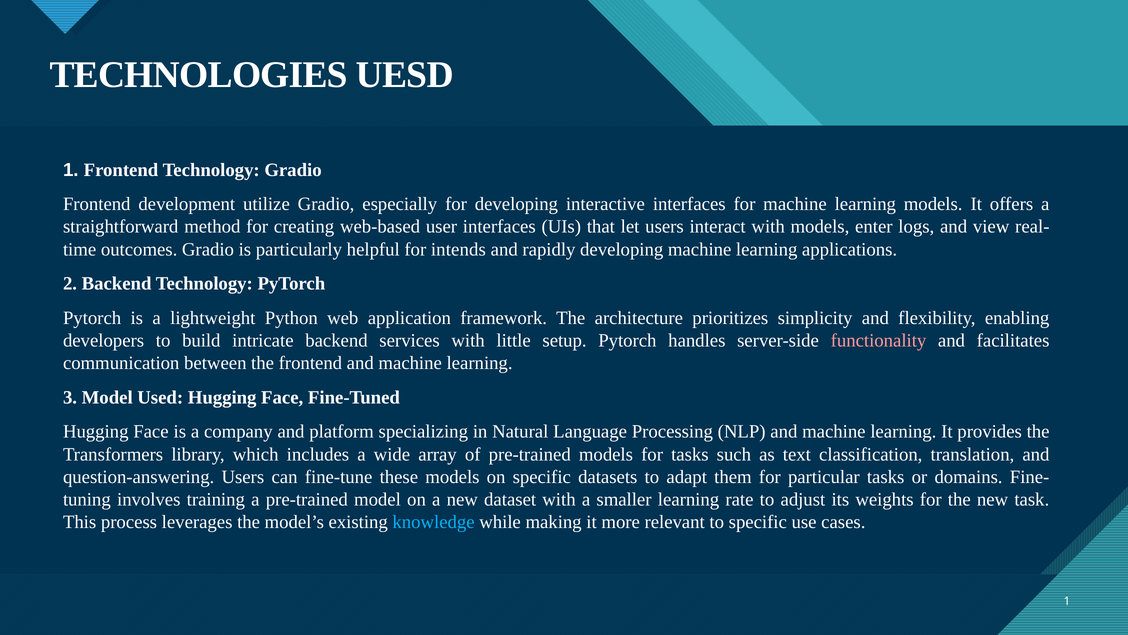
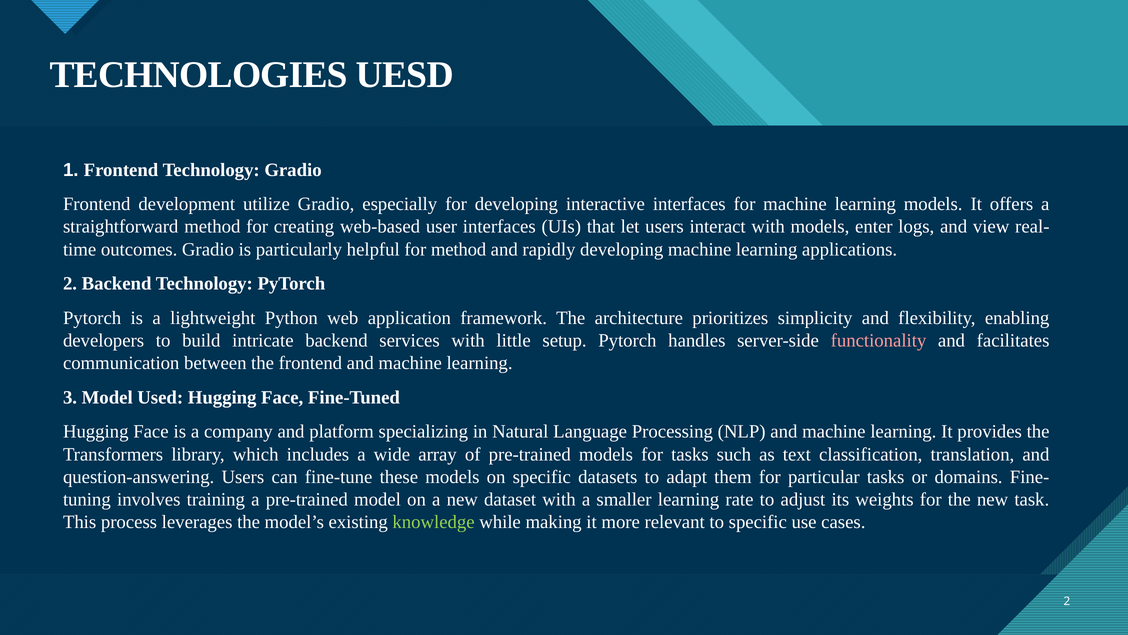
for intends: intends -> method (459, 249)
knowledge colour: light blue -> light green (434, 522)
1: 1 -> 2 (1067, 601)
